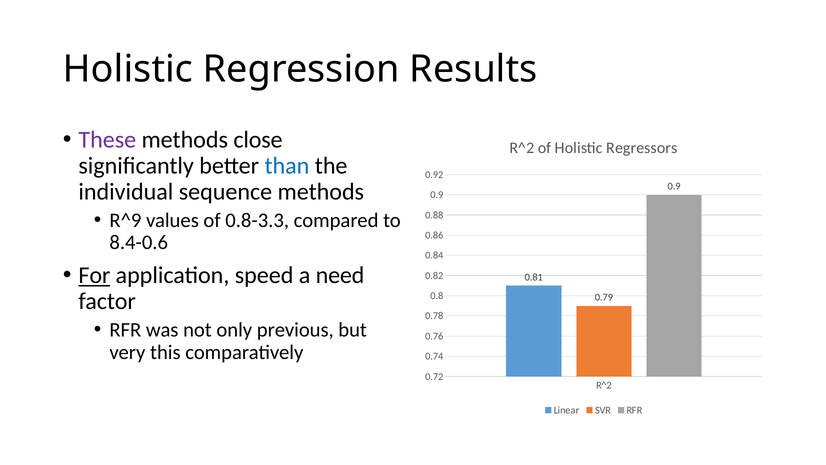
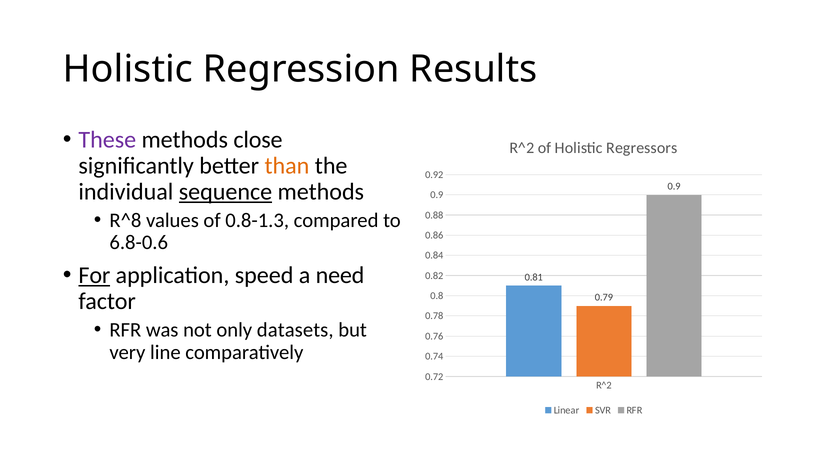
than colour: blue -> orange (287, 166)
sequence underline: none -> present (225, 192)
R^9: R^9 -> R^8 (125, 220)
0.8-3.3: 0.8-3.3 -> 0.8-1.3 (257, 220)
8.4-0.6: 8.4-0.6 -> 6.8-0.6 (139, 242)
previous: previous -> datasets (295, 330)
this: this -> line (165, 352)
